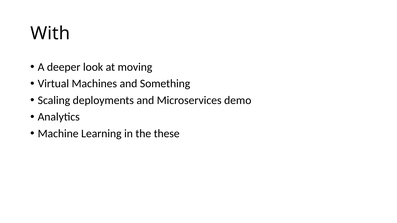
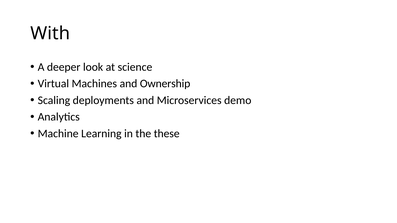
moving: moving -> science (135, 67)
Something: Something -> Ownership (165, 84)
